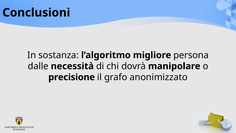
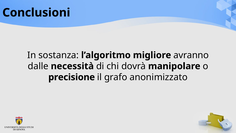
persona: persona -> avranno (191, 55)
